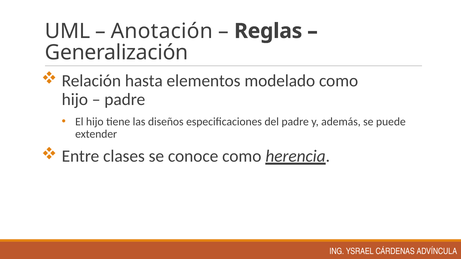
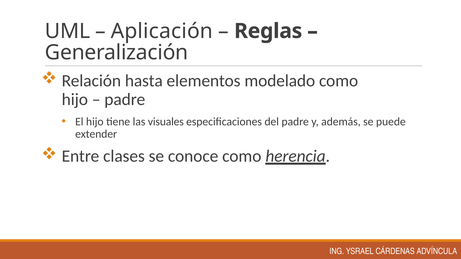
Anotación: Anotación -> Aplicación (162, 31)
diseños: diseños -> visuales (166, 122)
